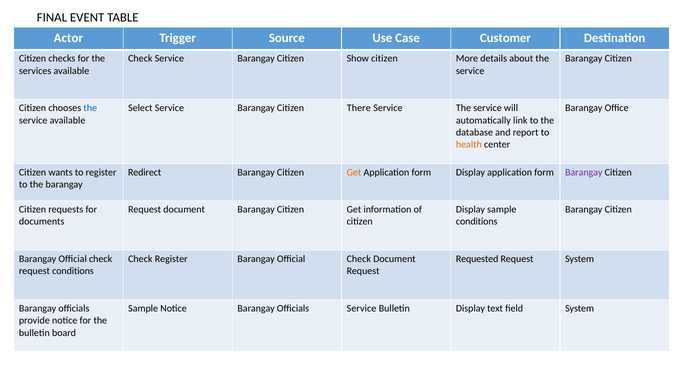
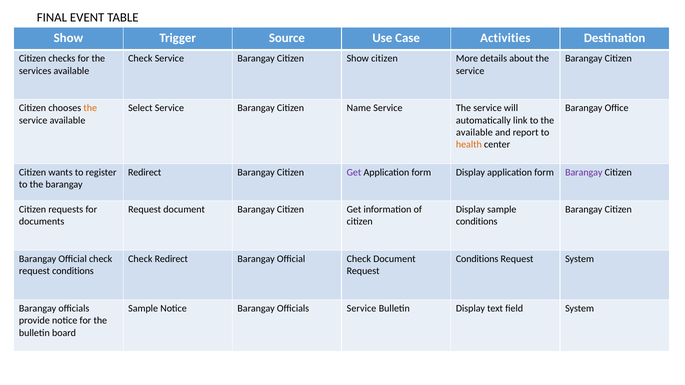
Actor: Actor -> Show (68, 38)
Customer: Customer -> Activities (505, 38)
the colour: blue -> orange (90, 108)
There: There -> Name (359, 108)
database: database -> available (474, 133)
Get colour: orange -> purple (354, 173)
Check Register: Register -> Redirect (171, 259)
Requested: Requested -> Conditions (477, 259)
